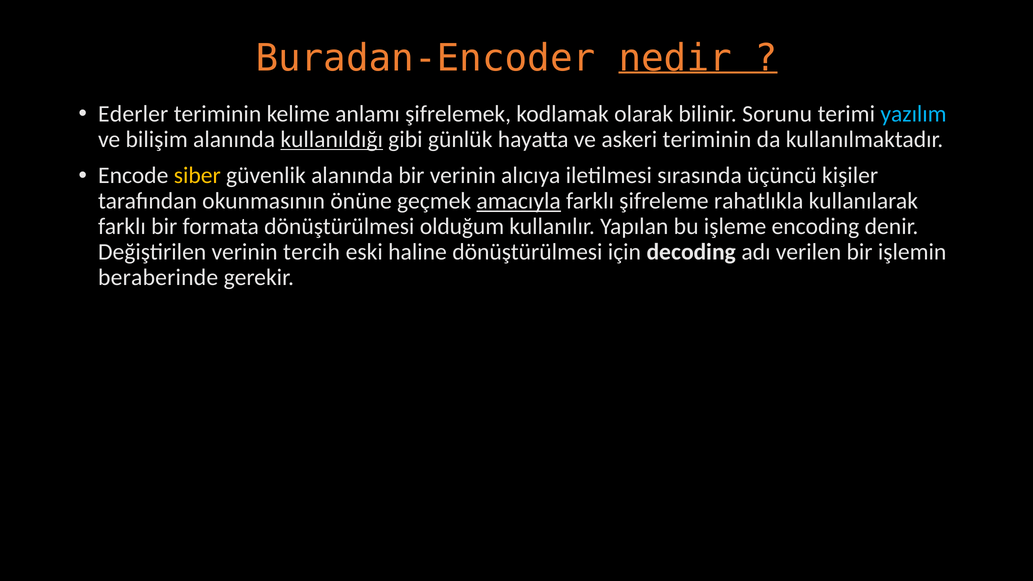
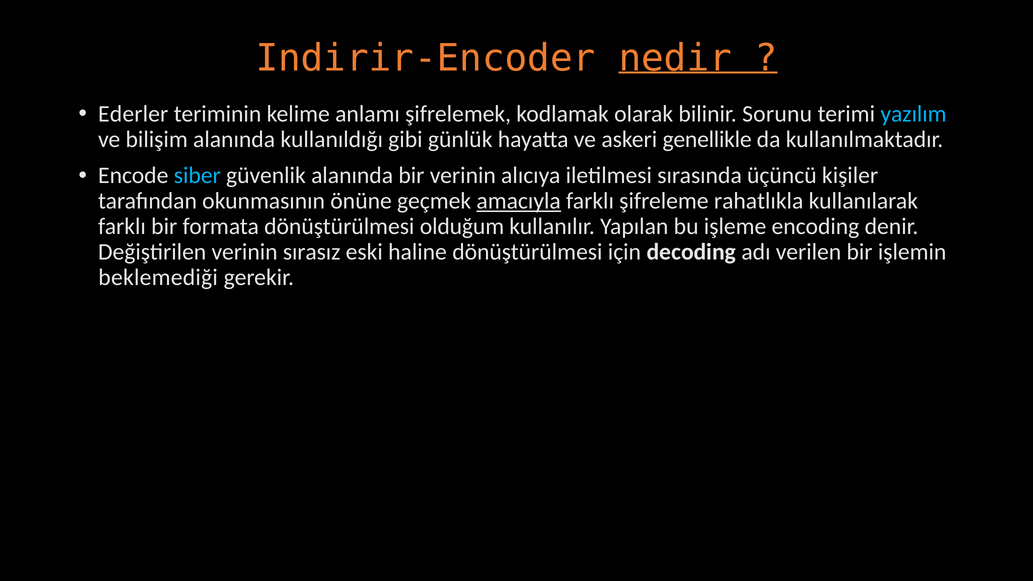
Buradan-Encoder: Buradan-Encoder -> Indirir-Encoder (425, 58)
kullanıldığı underline: present -> none (332, 139)
askeri teriminin: teriminin -> genellikle (707, 139)
siber colour: yellow -> light blue (197, 176)
tercih: tercih -> sırasız (312, 252)
beraberinde: beraberinde -> beklemediği (158, 278)
